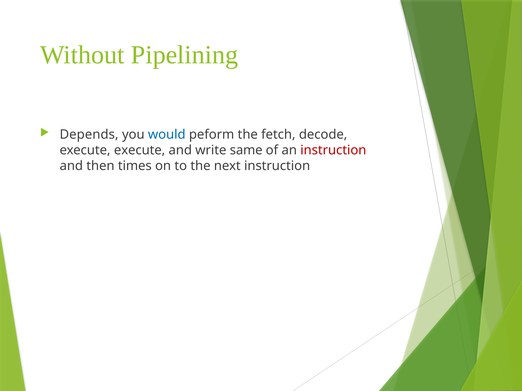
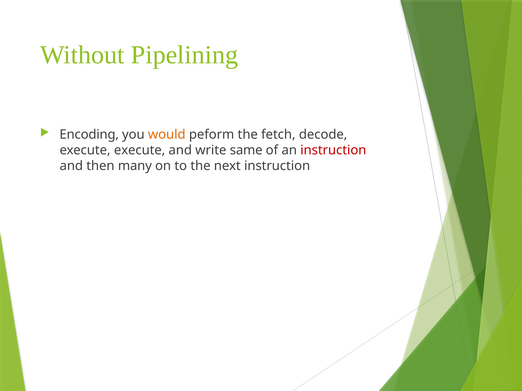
Depends: Depends -> Encoding (89, 135)
would colour: blue -> orange (167, 135)
times: times -> many (135, 166)
